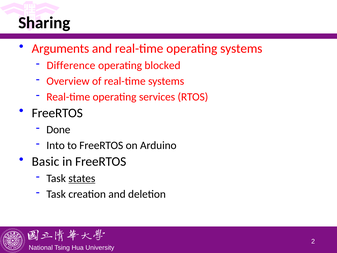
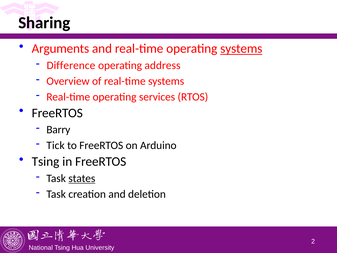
systems underline: none -> present (241, 49)
blocked: blocked -> address (162, 65)
Done: Done -> Barry (58, 130)
Into: Into -> Tick (56, 145)
Basic: Basic -> Tsing (46, 162)
